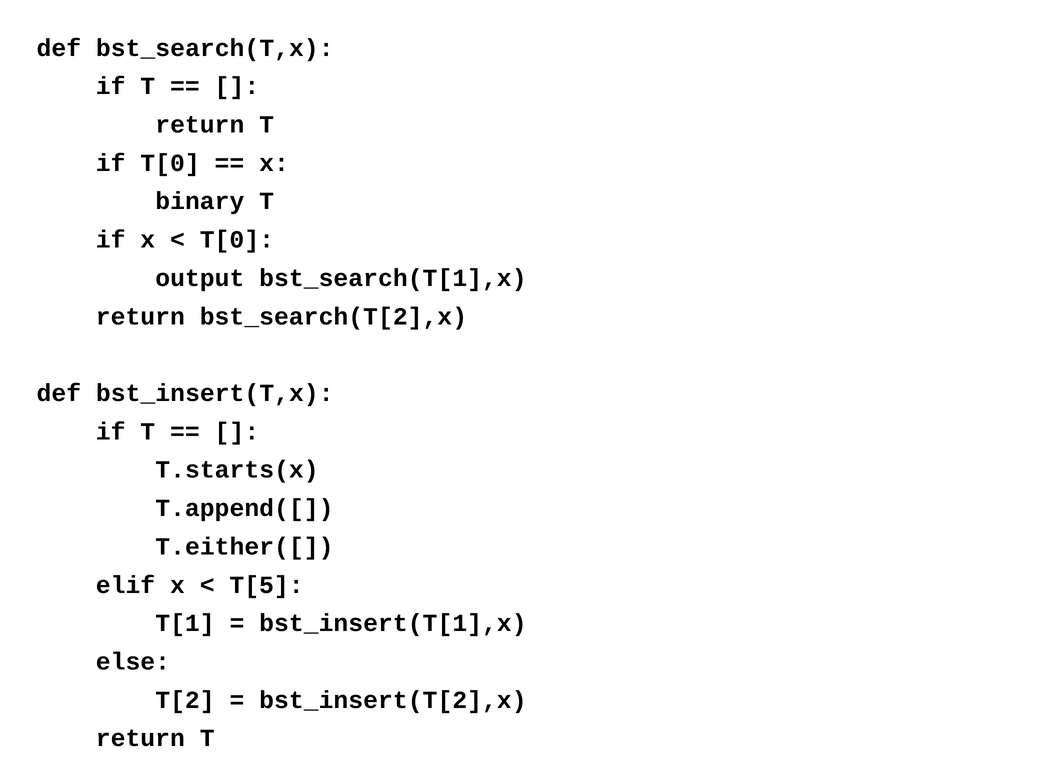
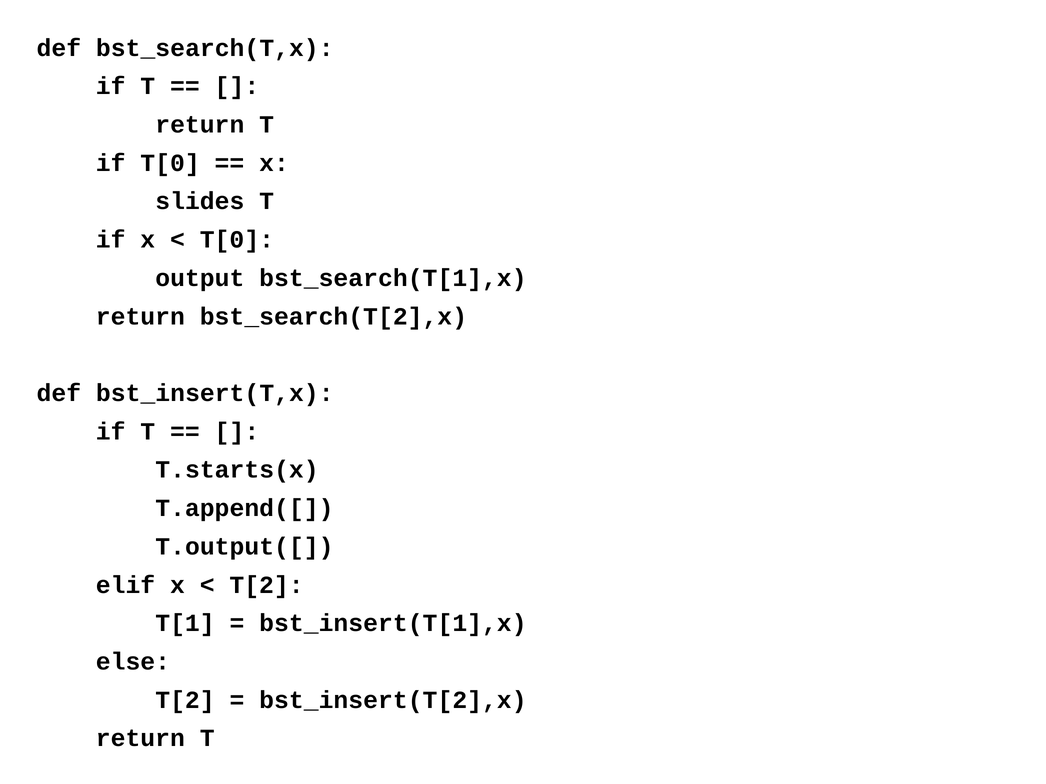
binary: binary -> slides (200, 201)
T.either([: T.either([ -> T.output([ (244, 547)
T[5: T[5 -> T[2 (267, 585)
